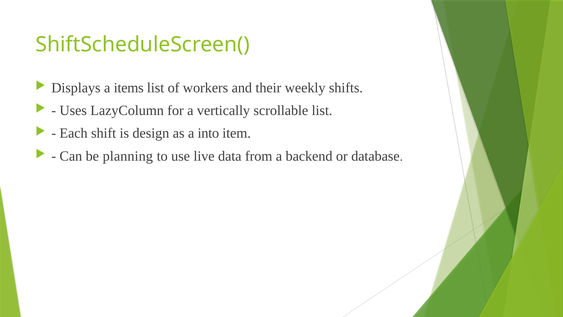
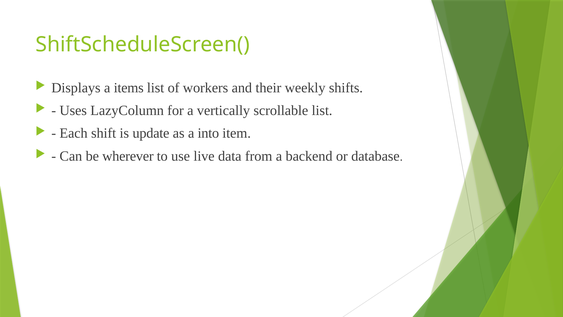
design: design -> update (151, 133)
planning: planning -> wherever (128, 156)
